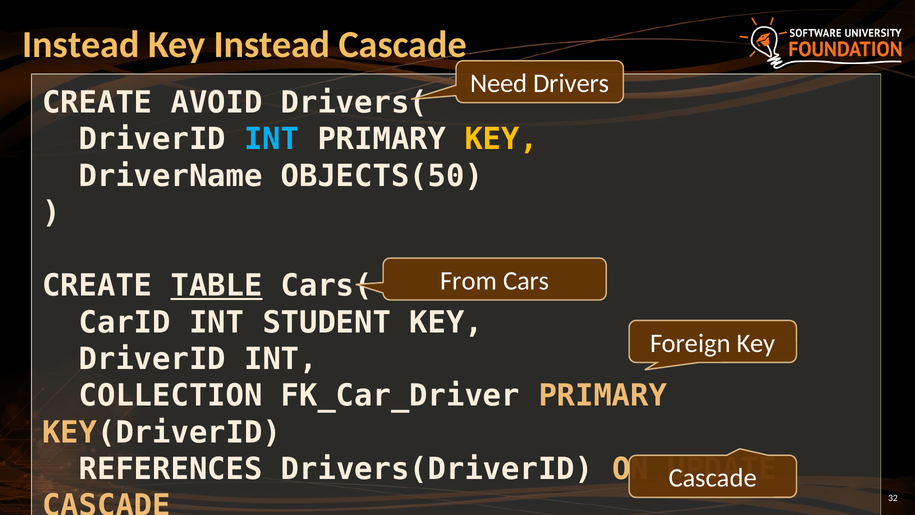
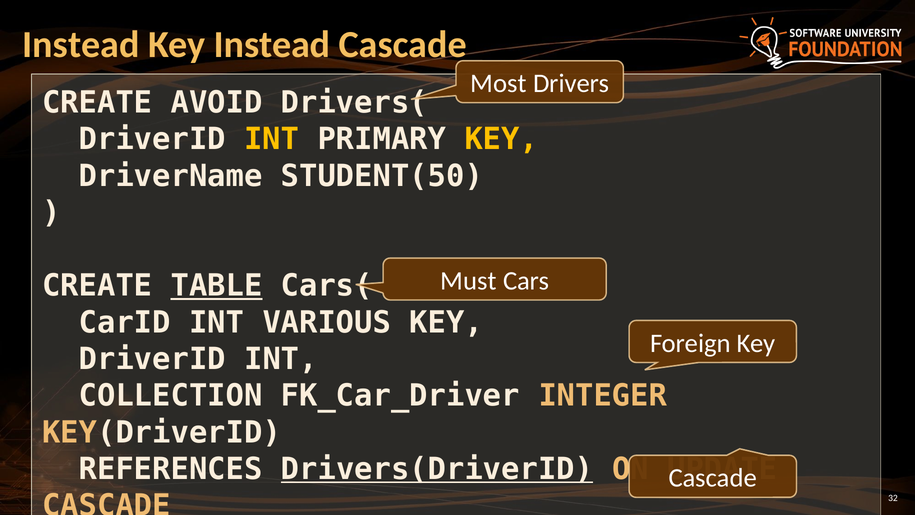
Need: Need -> Most (498, 84)
INT colour: light blue -> yellow (272, 139)
OBJECTS(50: OBJECTS(50 -> STUDENT(50 (382, 176)
From: From -> Must (468, 281)
STUDENT: STUDENT -> VARIOUS (327, 322)
FK_Car_Driver PRIMARY: PRIMARY -> INTEGER (603, 396)
Drivers(DriverID underline: none -> present (437, 469)
